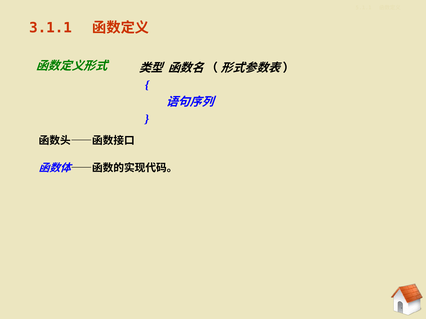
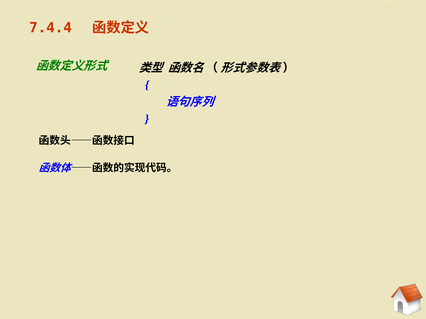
3.1.1: 3.1.1 -> 7.4.4 (51, 28)
